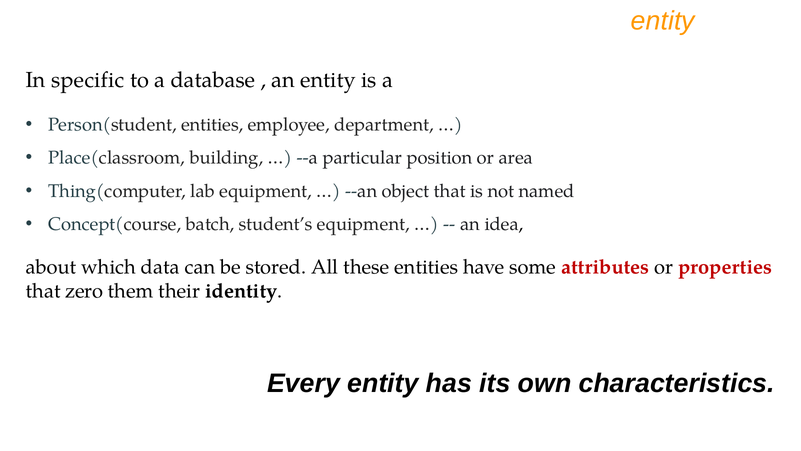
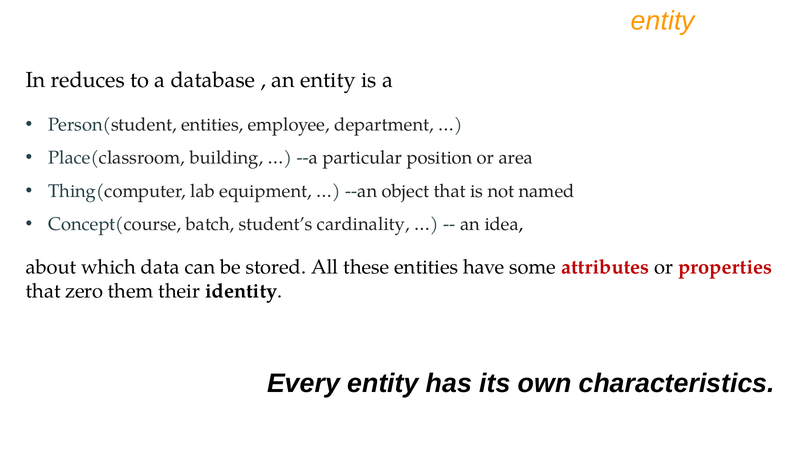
specific: specific -> reduces (88, 80)
student’s equipment: equipment -> cardinality (363, 224)
